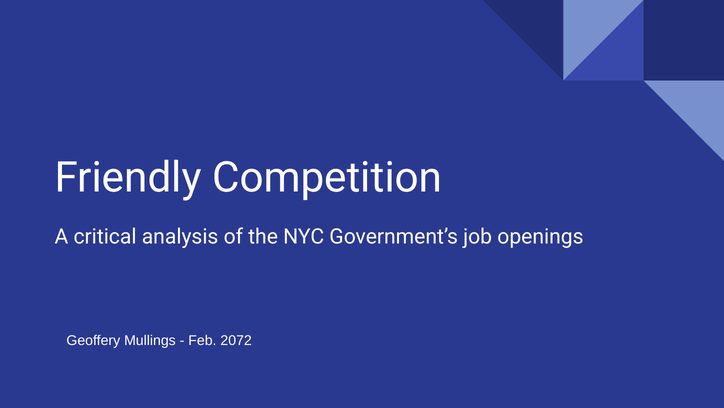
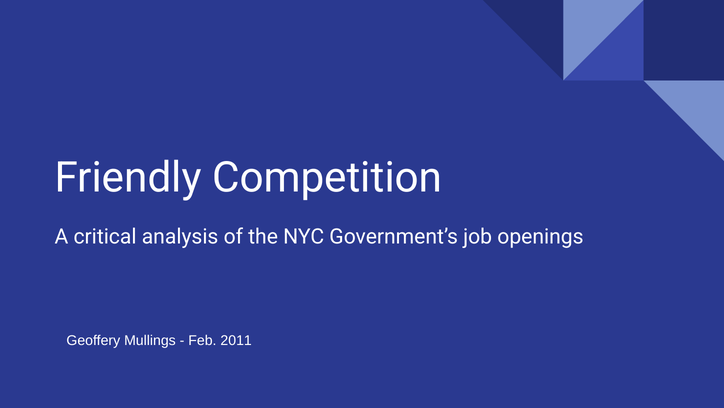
2072: 2072 -> 2011 (236, 340)
